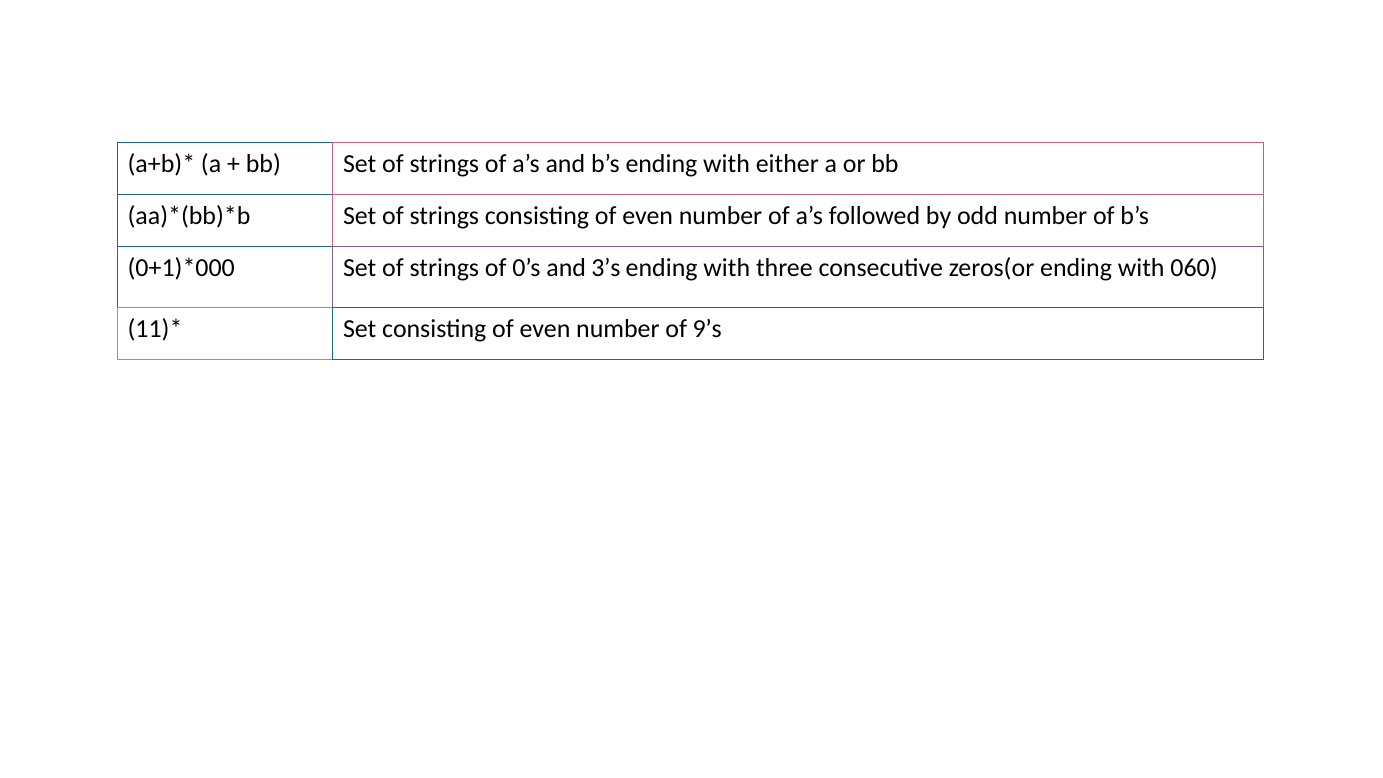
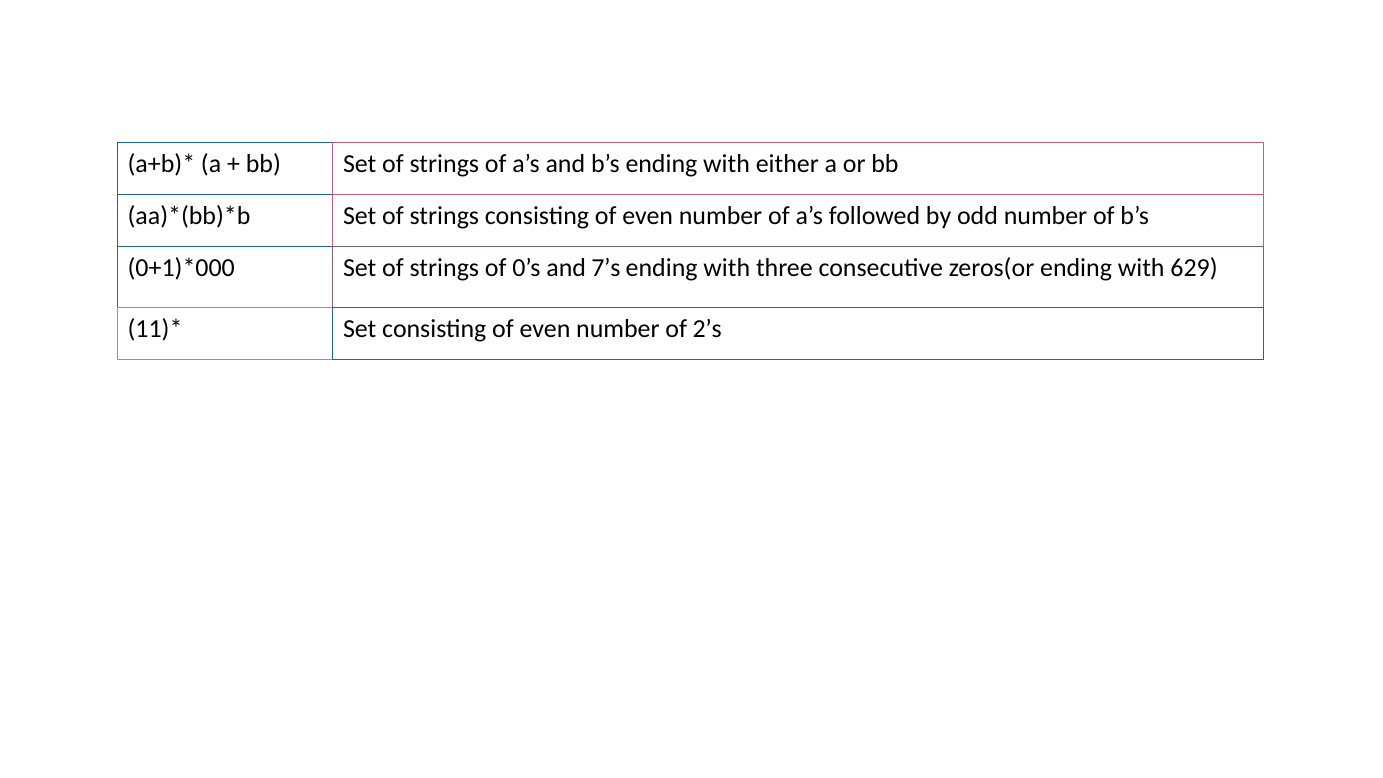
3’s: 3’s -> 7’s (606, 268)
060: 060 -> 629 (1194, 268)
9’s: 9’s -> 2’s (707, 329)
